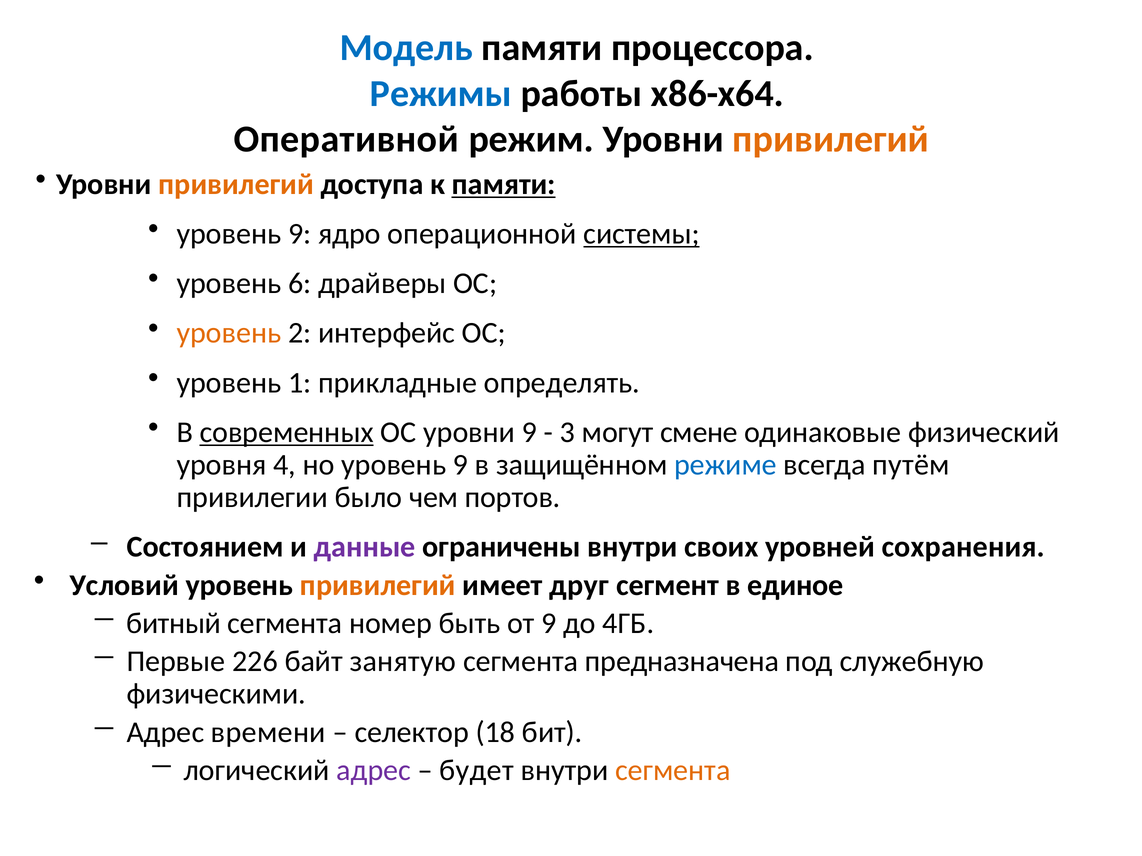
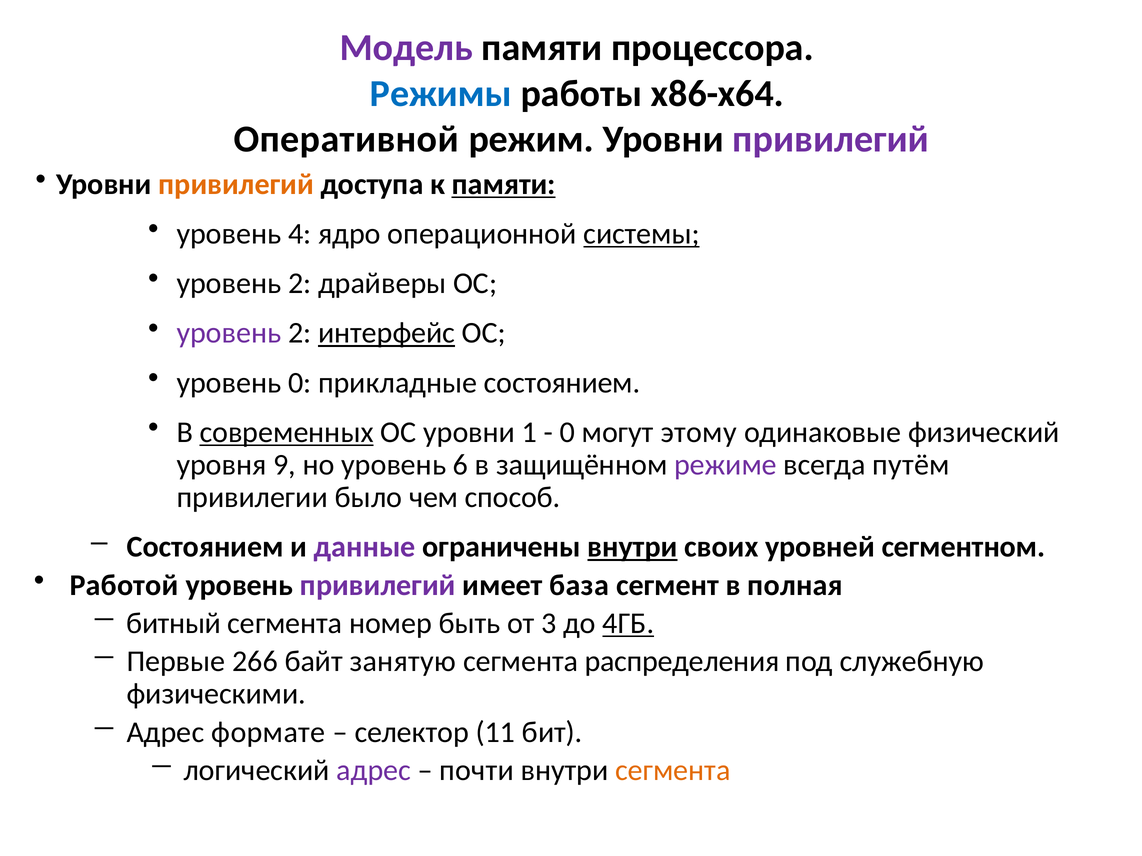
Модель colour: blue -> purple (406, 48)
привилегий colour: orange -> purple (831, 139)
9: 9 -> 4 (300, 234)
6: 6 -> 2 (300, 284)
уровень colour: orange -> purple (229, 333)
интерфейс underline: none -> present (387, 333)
уровень 1: 1 -> 0 (300, 383)
прикладные определять: определять -> состоянием (562, 383)
уровни 9: 9 -> 1 (529, 433)
3: 3 -> 0 (567, 433)
смене: смене -> этому (699, 433)
4: 4 -> 9 (285, 465)
но уровень 9: 9 -> 6 (460, 465)
режиме colour: blue -> purple (725, 465)
портов: портов -> способ (513, 498)
внутри underline: none -> present (632, 547)
сохранения: сохранения -> сегментном (963, 547)
Условий: Условий -> Работой (124, 585)
привилегий colour: orange -> purple (378, 585)
друг: друг -> база (579, 585)
единое: единое -> полная (795, 585)
от 9: 9 -> 3 (549, 624)
4ГБ underline: none -> present (628, 624)
226: 226 -> 266 (255, 662)
предназначена: предназначена -> распределения (682, 662)
времени: времени -> формате (268, 733)
18: 18 -> 11 (495, 733)
будет: будет -> почти (477, 771)
